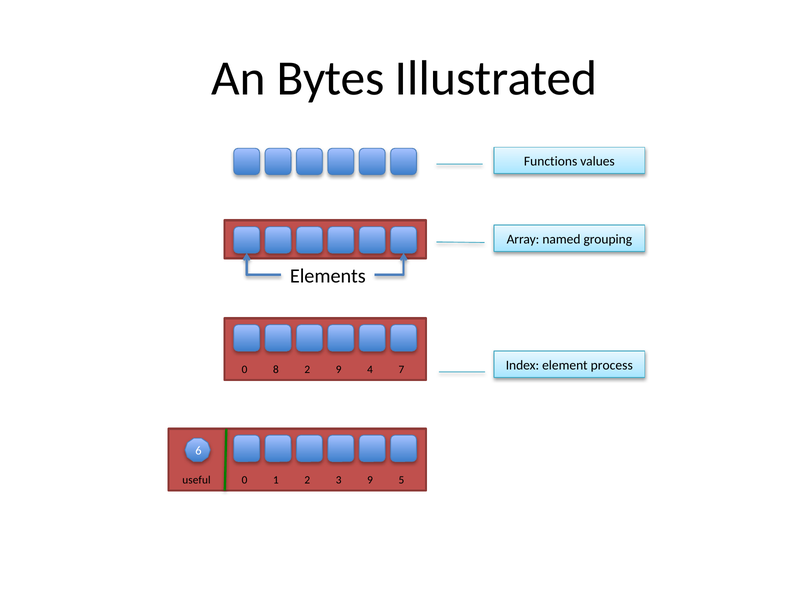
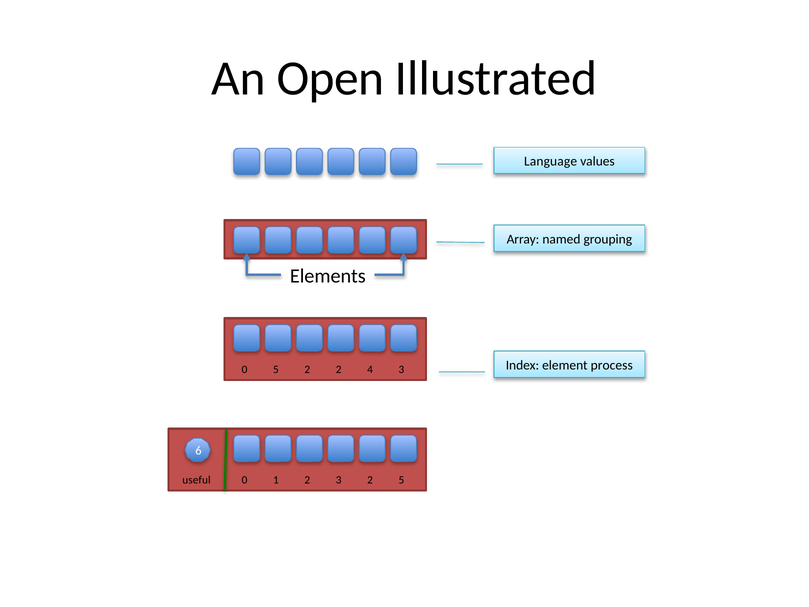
Bytes: Bytes -> Open (331, 78)
Functions: Functions -> Language (551, 161)
0 8: 8 -> 5 (276, 370)
2 9: 9 -> 2 (339, 370)
4 7: 7 -> 3 (401, 370)
3 9: 9 -> 2 (370, 480)
